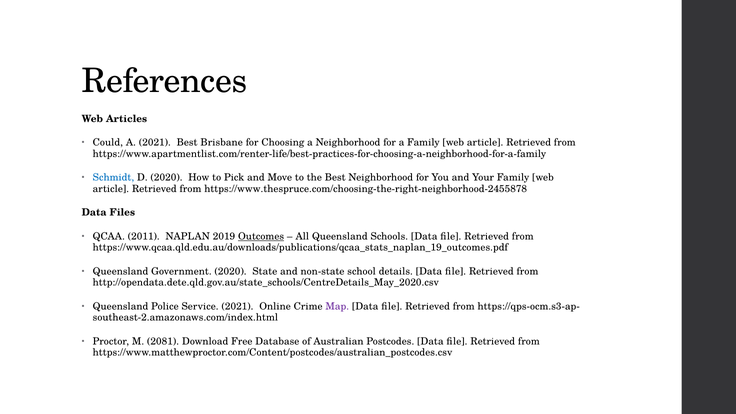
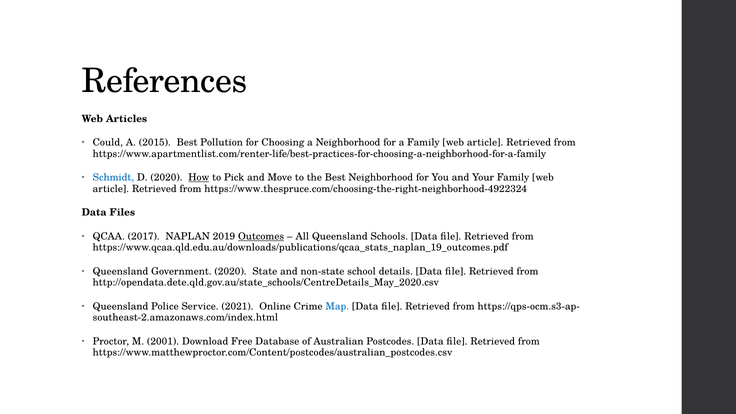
A 2021: 2021 -> 2015 (155, 143)
Brisbane: Brisbane -> Pollution (222, 143)
How underline: none -> present (199, 178)
https://www.thespruce.com/choosing-the-right-neighborhood-2455878: https://www.thespruce.com/choosing-the-right-neighborhood-2455878 -> https://www.thespruce.com/choosing-the-right-neighborhood-4922324 (366, 189)
2011: 2011 -> 2017 (144, 236)
Map colour: purple -> blue (337, 306)
2081: 2081 -> 2001 (163, 341)
